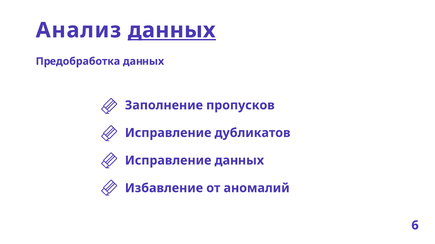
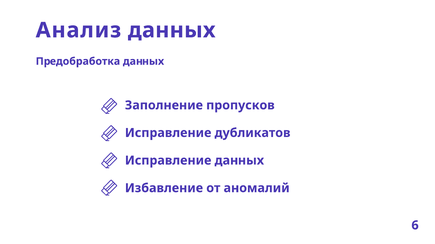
данных underline: present -> none (172, 30)
